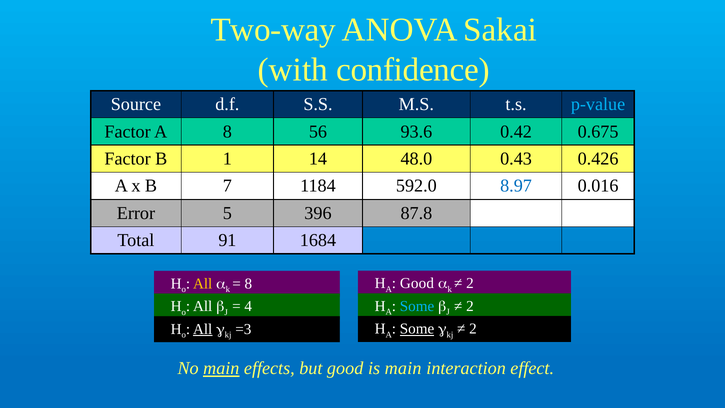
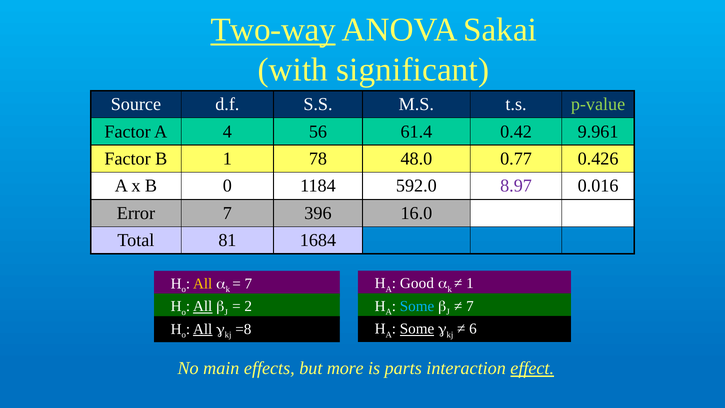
Two-way underline: none -> present (273, 30)
confidence: confidence -> significant (413, 70)
p-value colour: light blue -> light green (598, 104)
A 8: 8 -> 4 (227, 132)
93.6: 93.6 -> 61.4 (416, 132)
0.675: 0.675 -> 9.961 (598, 132)
14: 14 -> 78 (318, 159)
0.43: 0.43 -> 0.77 (516, 159)
7: 7 -> 0 (227, 186)
8.97 colour: blue -> purple (516, 186)
Error 5: 5 -> 7 (227, 213)
87.8: 87.8 -> 16.0 (416, 213)
91: 91 -> 81 (227, 240)
2: 2 -> 1 (470, 283)
8: 8 -> 7 (248, 284)
2: 2 -> 7 (470, 306)
All underline: none -> present (203, 306)
4: 4 -> 2 (248, 306)
2: 2 -> 6 (473, 329)
=3: =3 -> =8 (243, 329)
main underline: present -> none (221, 368)
but good: good -> more (345, 368)
is main: main -> parts (403, 368)
effect underline: none -> present (532, 368)
